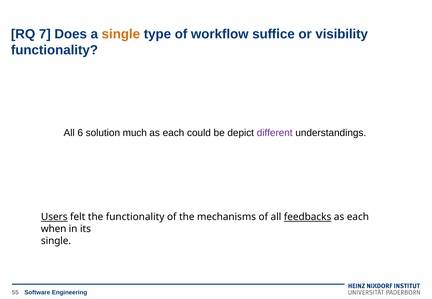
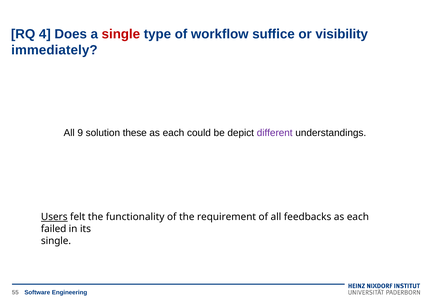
7: 7 -> 4 (45, 34)
single colour: orange -> red (121, 34)
functionality: functionality -> immediately (54, 50)
6: 6 -> 9 (80, 133)
much: much -> these (135, 133)
mechanisms: mechanisms -> requirement (227, 217)
feedbacks underline: present -> none (308, 217)
when: when -> failed (54, 229)
